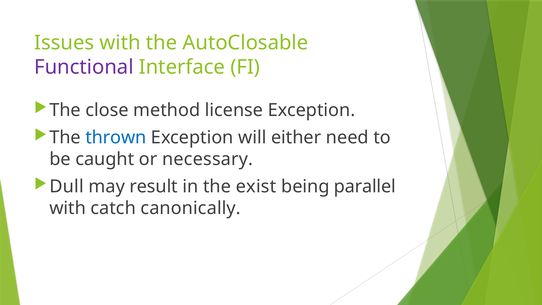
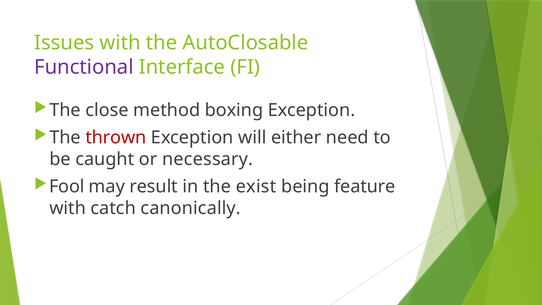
license: license -> boxing (234, 110)
thrown colour: blue -> red (116, 138)
Dull: Dull -> Fool (67, 187)
parallel: parallel -> feature (365, 187)
